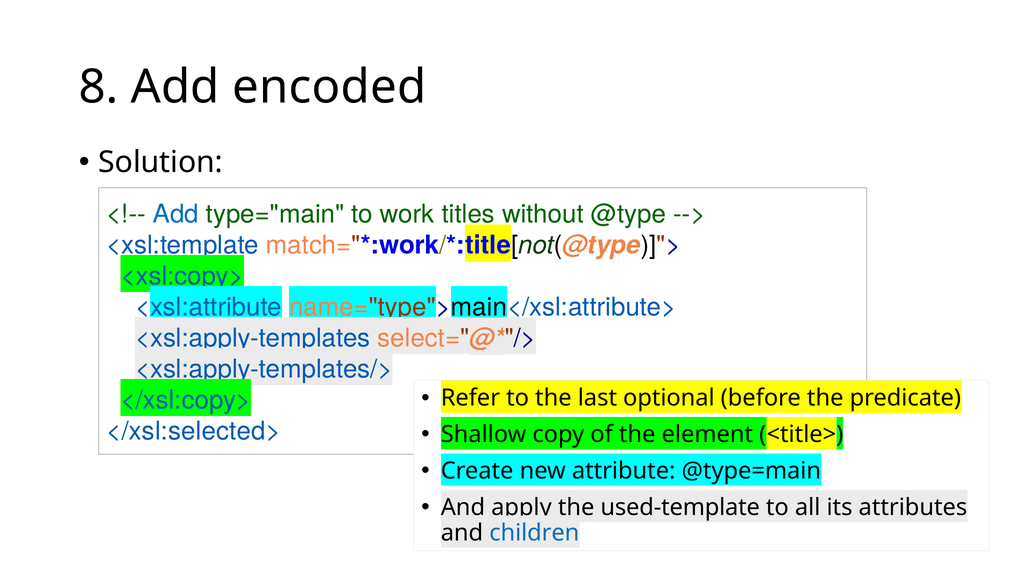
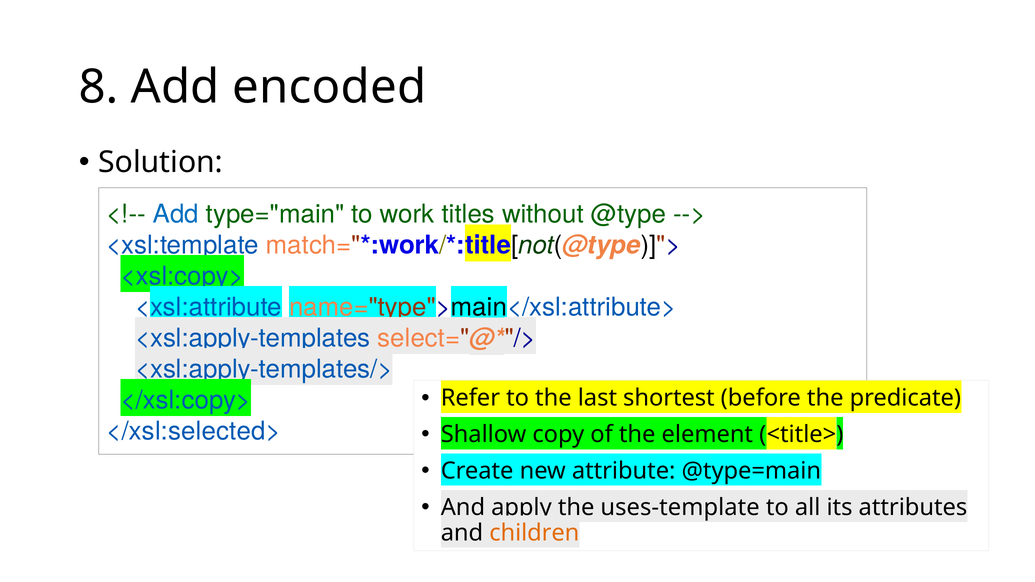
optional: optional -> shortest (669, 398)
used-template: used-template -> uses-template (680, 507)
children colour: blue -> orange (534, 533)
